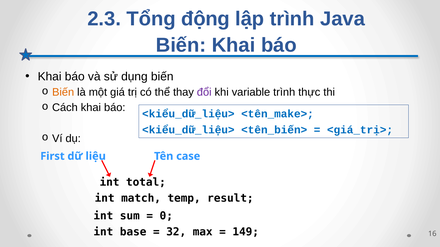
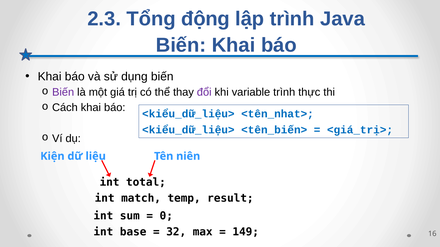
Biến colour: orange -> purple (63, 92)
<tên_make>: <tên_make> -> <tên_nhat> (278, 114)
First: First -> Kiện (52, 156)
case: case -> niên (188, 156)
